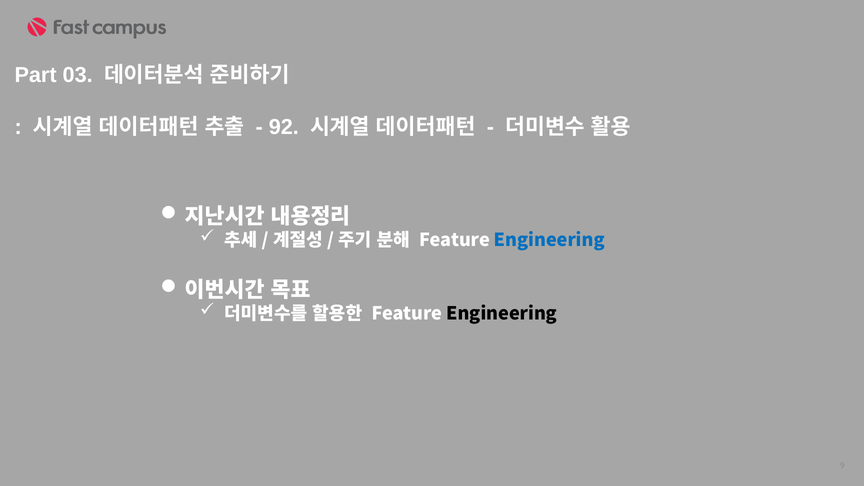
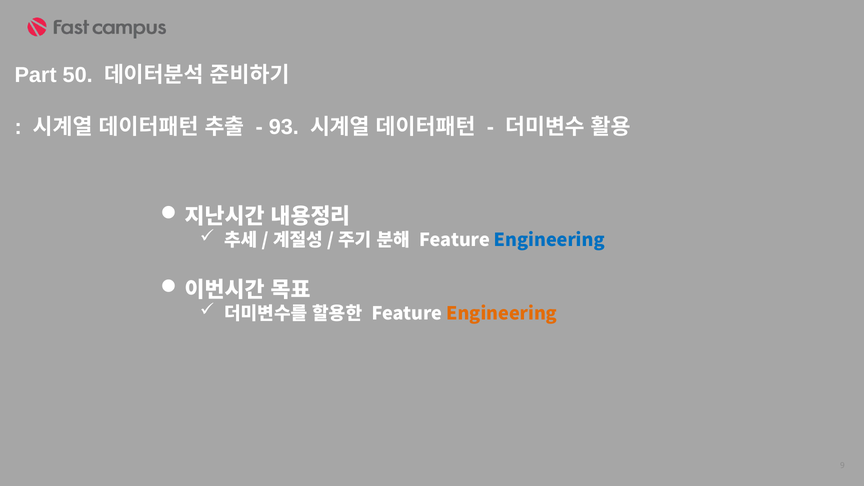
03: 03 -> 50 (78, 75)
92: 92 -> 93 (284, 127)
Engineering colour: black -> orange (502, 314)
